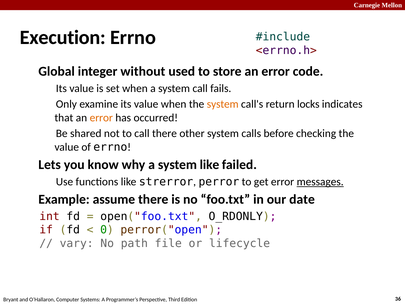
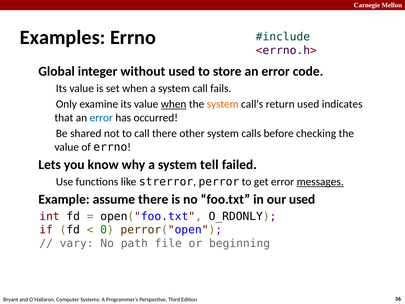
Execution: Execution -> Examples (63, 38)
when underline: none -> present (174, 104)
return locks: locks -> used (308, 104)
error colour: orange -> blue (101, 118)
system like: like -> tell (209, 165)
our date: date -> used (302, 199)
lifecycle: lifecycle -> beginning (240, 243)
